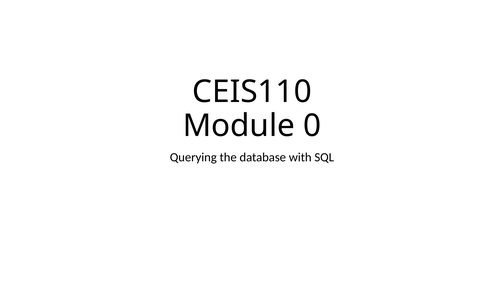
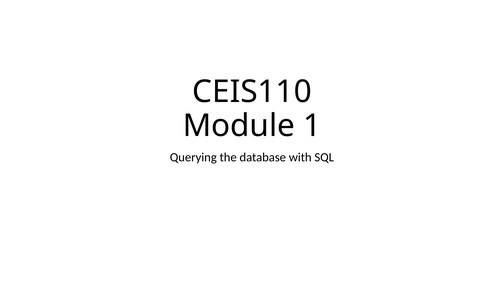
0: 0 -> 1 (312, 126)
